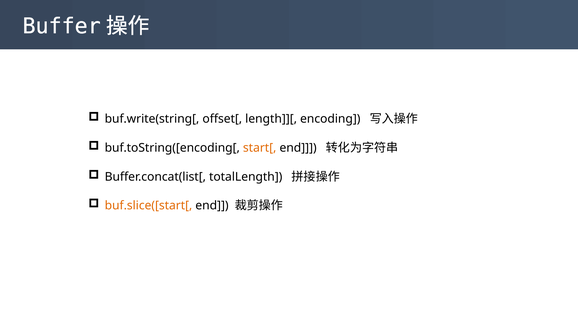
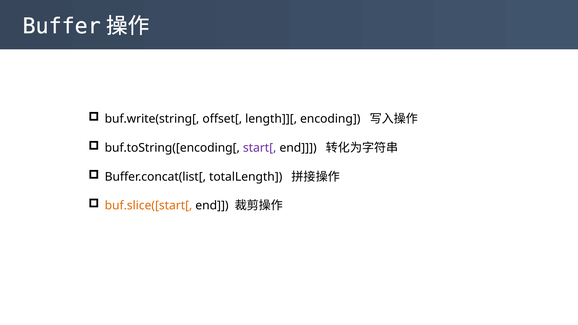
start[ colour: orange -> purple (260, 148)
